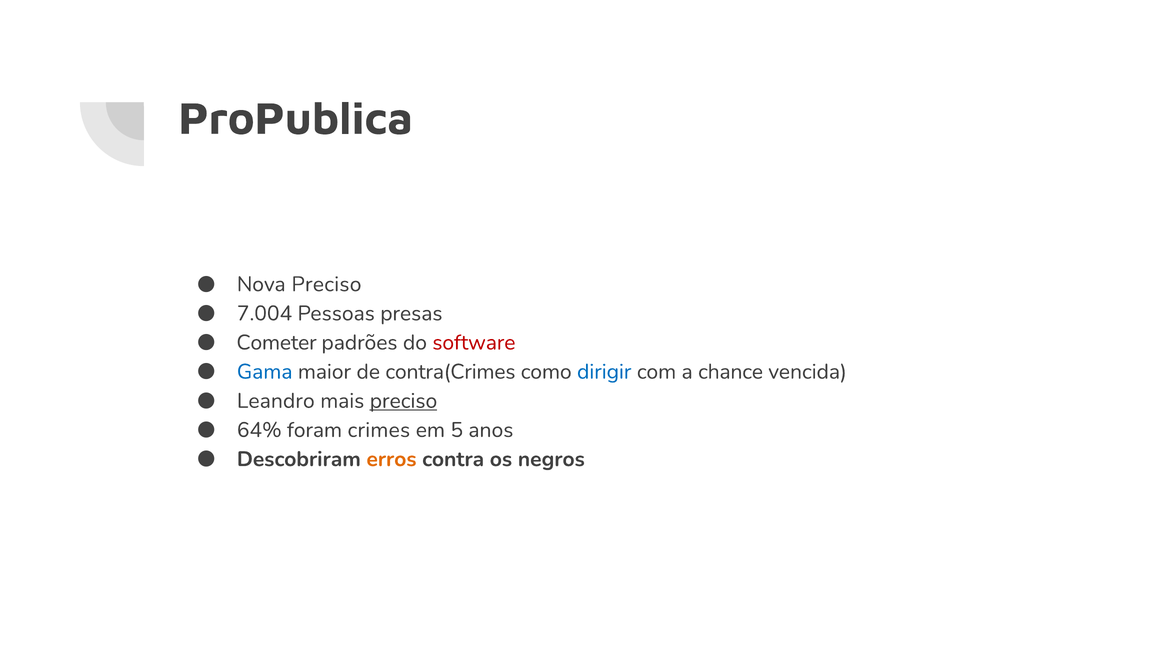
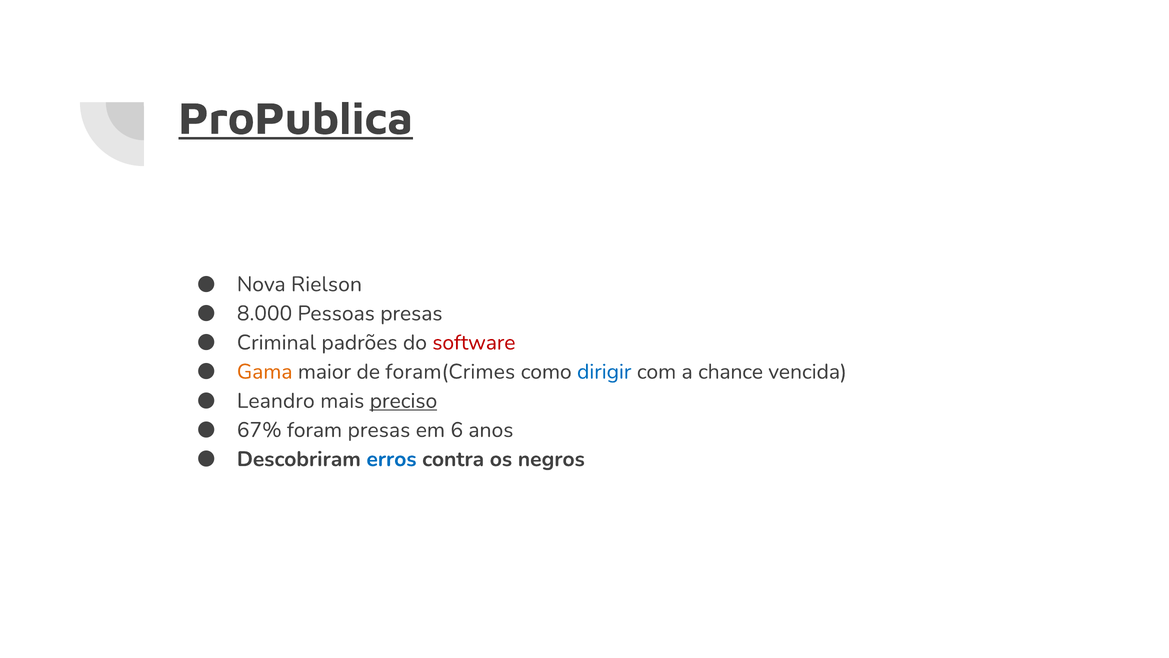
ProPublica underline: none -> present (296, 119)
Nova Preciso: Preciso -> Rielson (326, 284)
7.004: 7.004 -> 8.000 (265, 313)
Cometer: Cometer -> Criminal (276, 342)
Gama colour: blue -> orange (265, 371)
contra(Crimes: contra(Crimes -> foram(Crimes (450, 371)
64%: 64% -> 67% (259, 430)
foram crimes: crimes -> presas (379, 430)
5: 5 -> 6 (457, 430)
erros colour: orange -> blue (392, 459)
